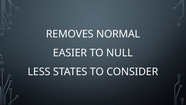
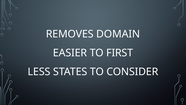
NORMAL: NORMAL -> DOMAIN (118, 34)
NULL: NULL -> FIRST (120, 53)
